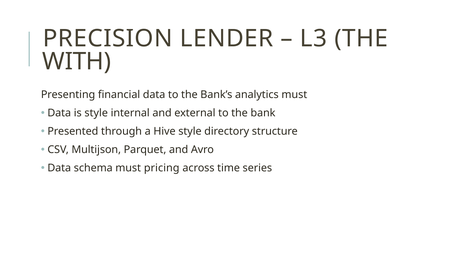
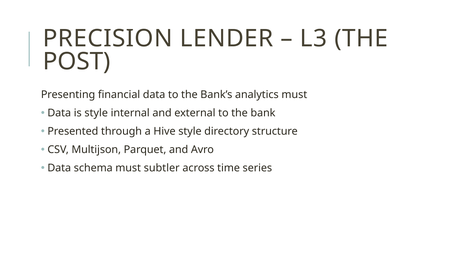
WITH: WITH -> POST (77, 62)
pricing: pricing -> subtler (162, 168)
